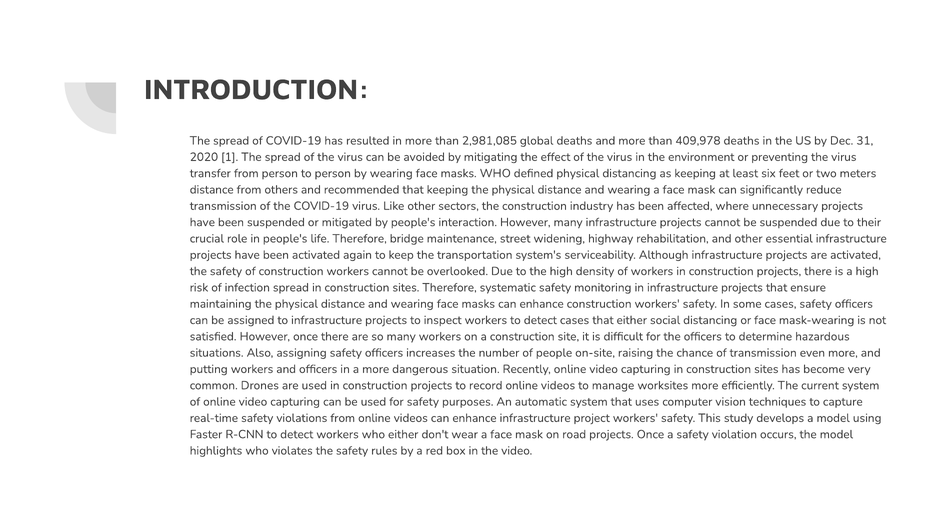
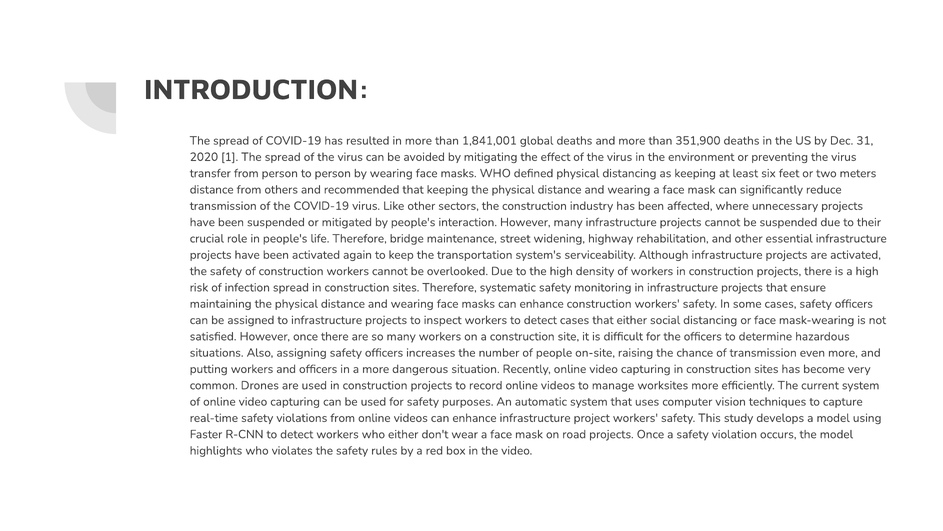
2,981,085: 2,981,085 -> 1,841,001 (489, 141)
409,978: 409,978 -> 351,900 (698, 141)
